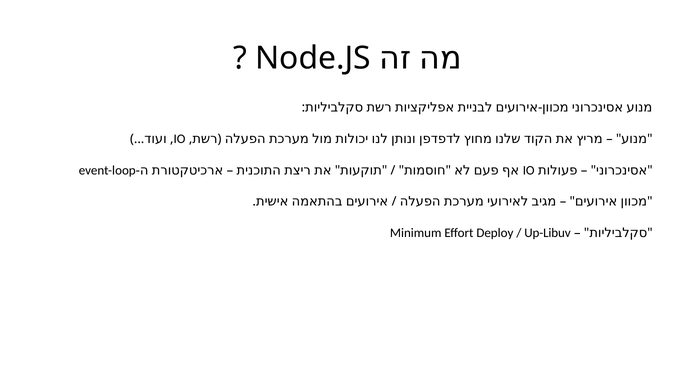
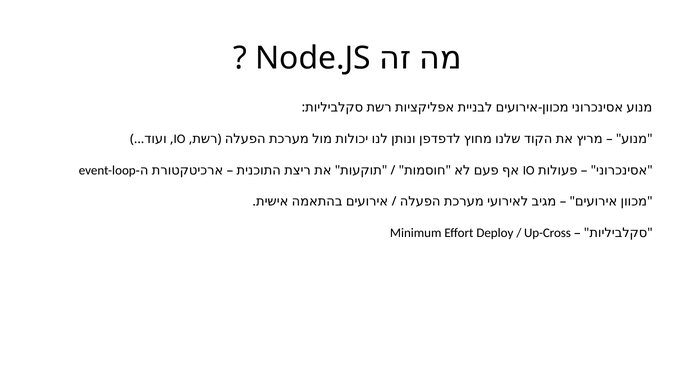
Up-Libuv: Up-Libuv -> Up-Cross (548, 233)
